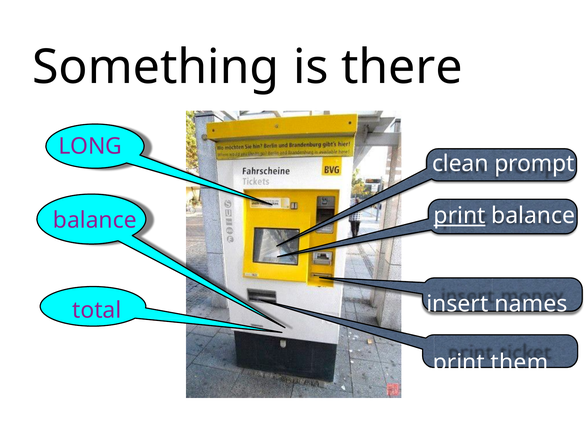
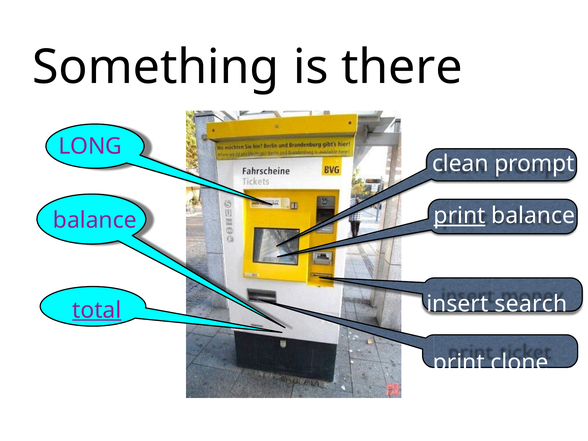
total underline: none -> present (97, 310)
names: names -> search (531, 304)
them: them -> clone (520, 362)
